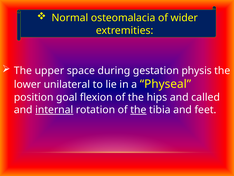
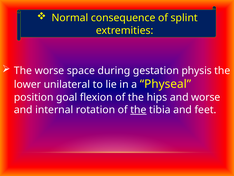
osteomalacia: osteomalacia -> consequence (123, 18)
wider: wider -> splint (184, 18)
The upper: upper -> worse (49, 71)
and called: called -> worse (206, 97)
internal underline: present -> none (54, 110)
